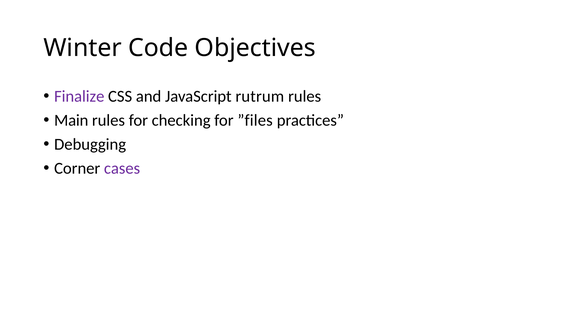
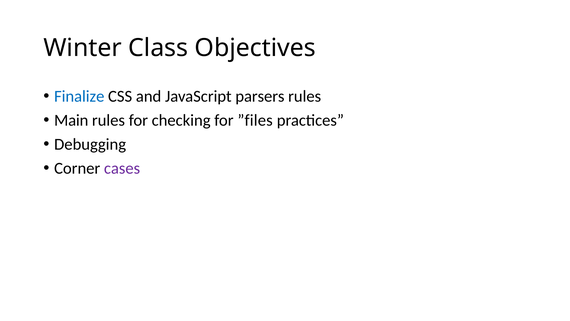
Code: Code -> Class (158, 48)
Finalize colour: purple -> blue (79, 96)
rutrum: rutrum -> parsers (260, 96)
